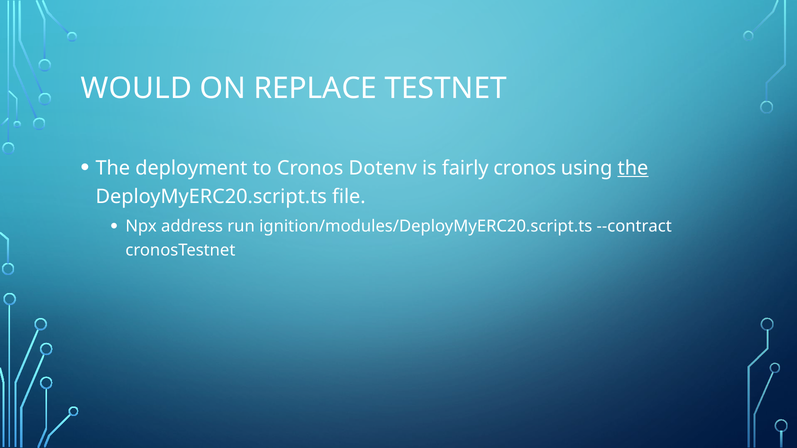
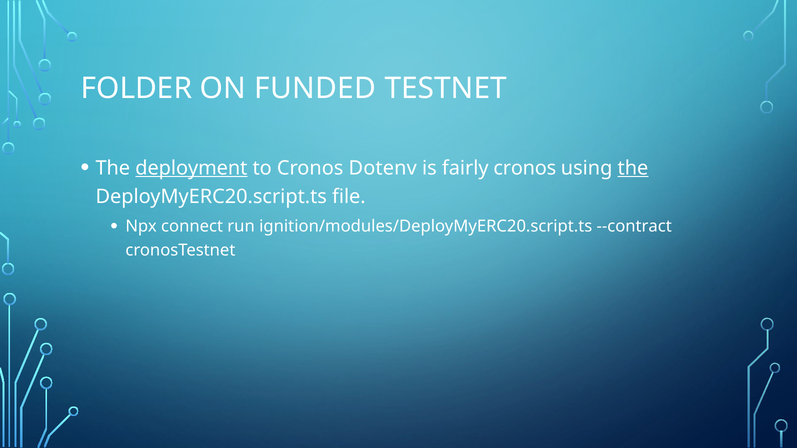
WOULD: WOULD -> FOLDER (136, 89)
REPLACE: REPLACE -> FUNDED (315, 89)
deployment underline: none -> present (191, 168)
address: address -> connect (192, 227)
